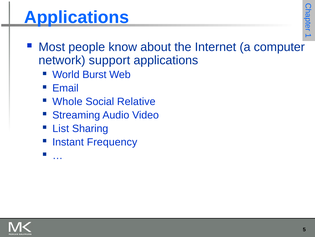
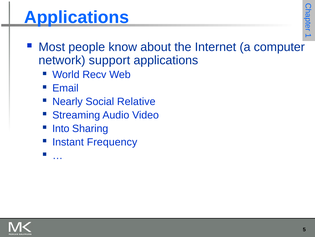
Burst: Burst -> Recv (94, 75)
Whole: Whole -> Nearly (67, 101)
List: List -> Into (61, 128)
